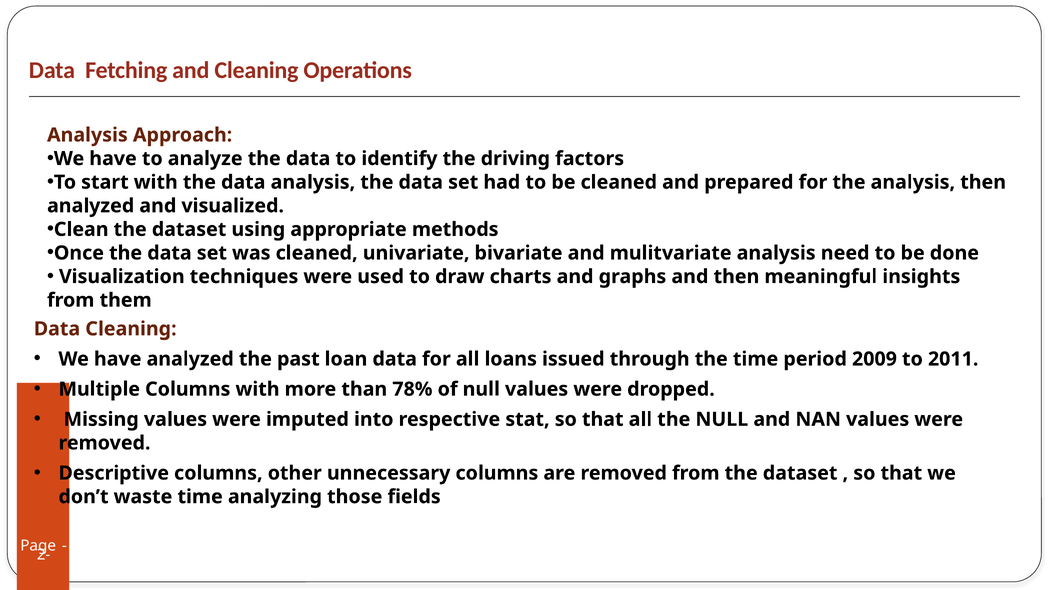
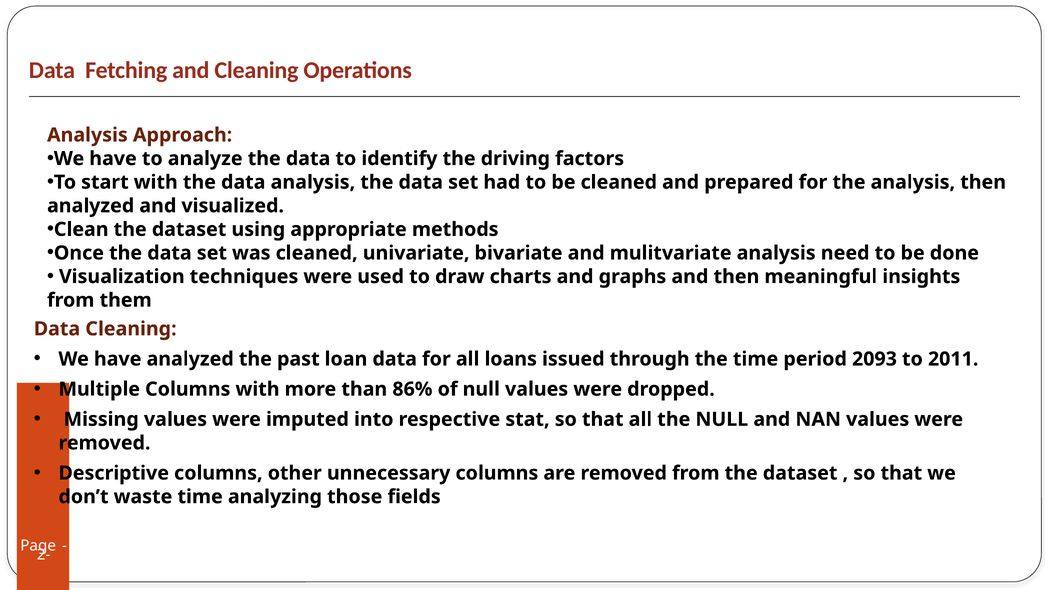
2009: 2009 -> 2093 (874, 359)
78%: 78% -> 86% (412, 389)
